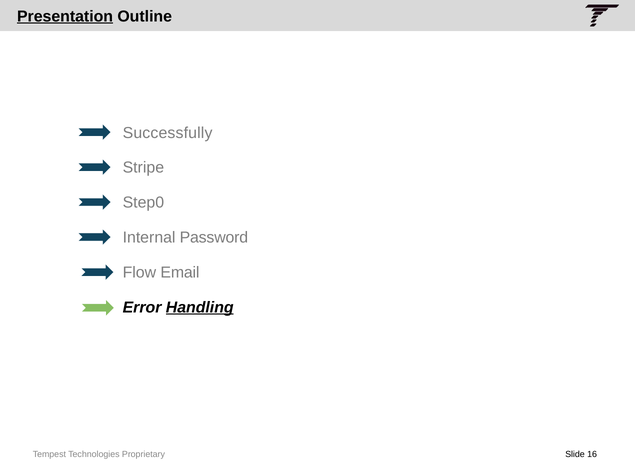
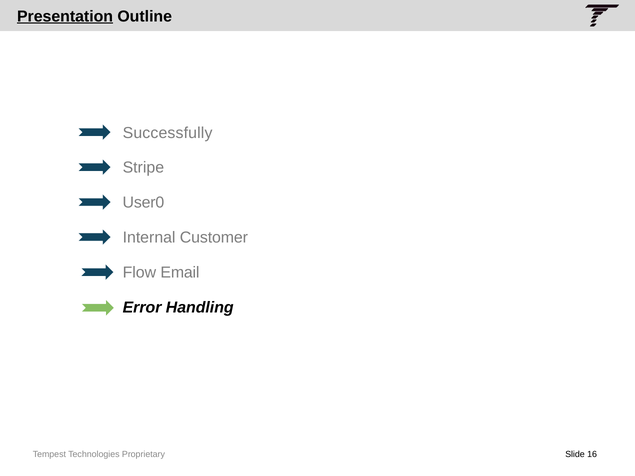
Step0: Step0 -> User0 (143, 203)
Password: Password -> Customer (214, 238)
Handling underline: present -> none (200, 307)
